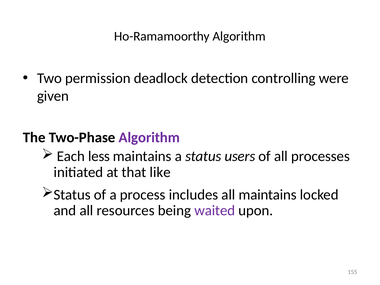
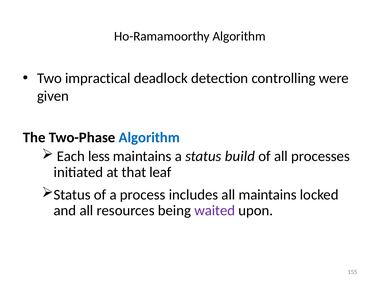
permission: permission -> impractical (98, 78)
Algorithm colour: purple -> blue (149, 137)
users: users -> build (240, 156)
like: like -> leaf (160, 172)
